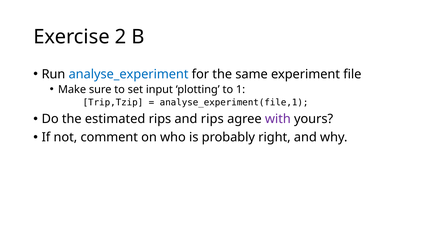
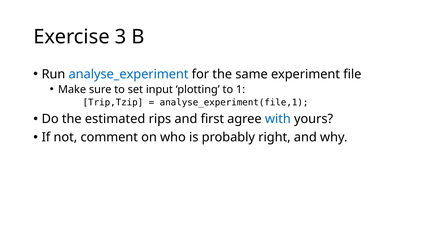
2: 2 -> 3 (121, 37)
and rips: rips -> first (212, 119)
with colour: purple -> blue (278, 119)
